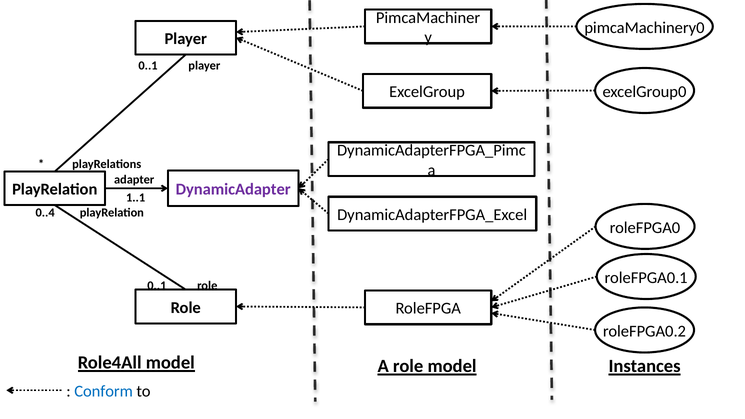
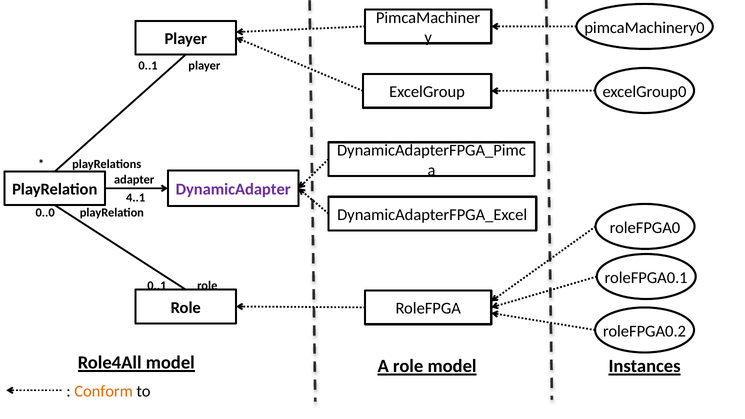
1..1: 1..1 -> 4..1 (136, 198)
0..4: 0..4 -> 0..0 (45, 213)
Conform colour: blue -> orange (104, 391)
